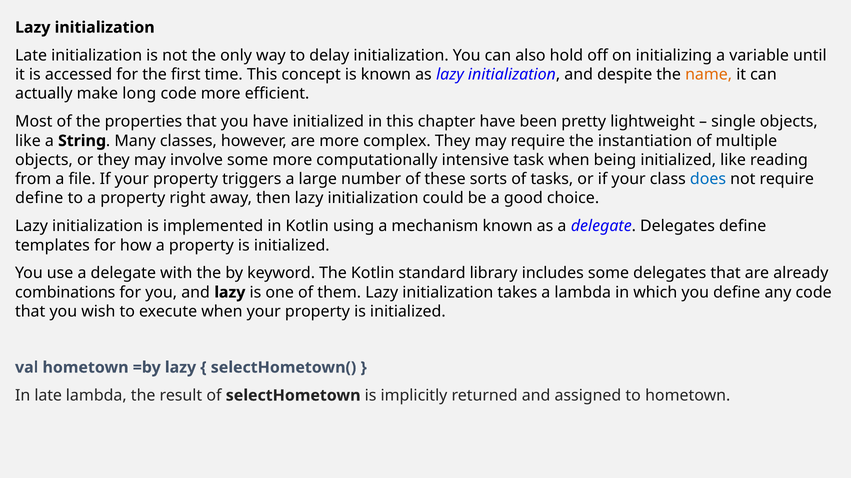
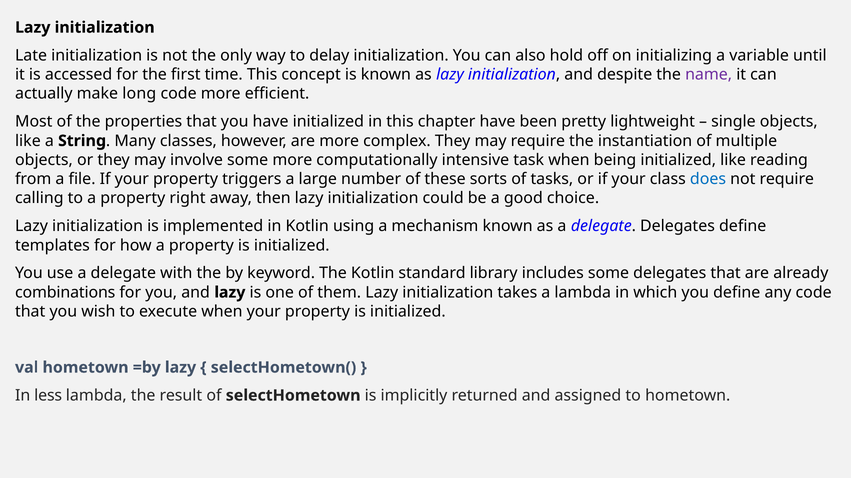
name colour: orange -> purple (709, 75)
define: define -> calling (39, 198)
In late: late -> less (48, 396)
